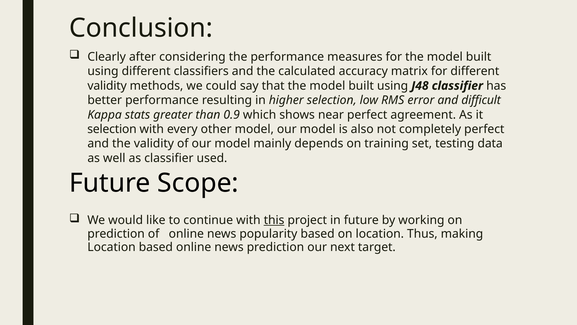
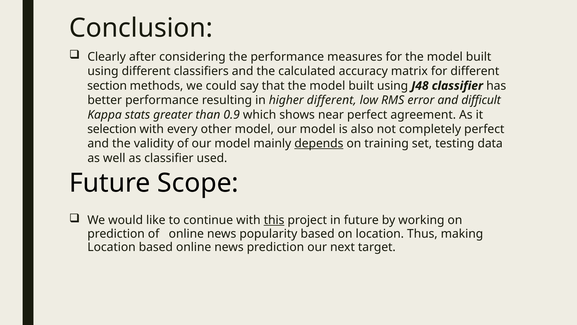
validity: validity -> section (107, 86)
higher selection: selection -> different (332, 100)
depends underline: none -> present (319, 143)
